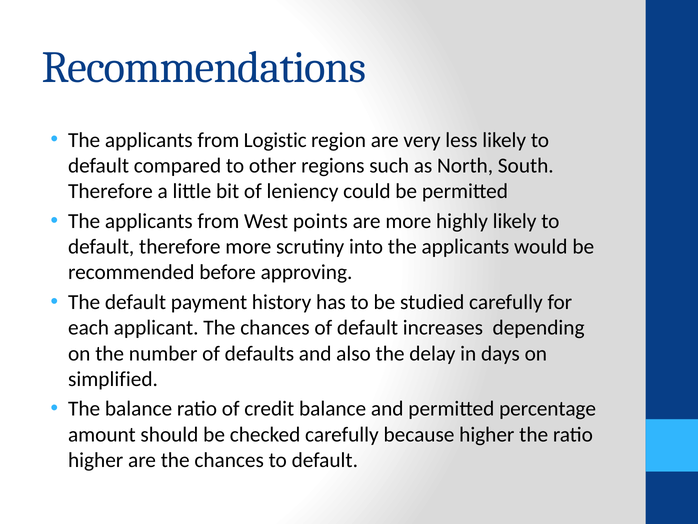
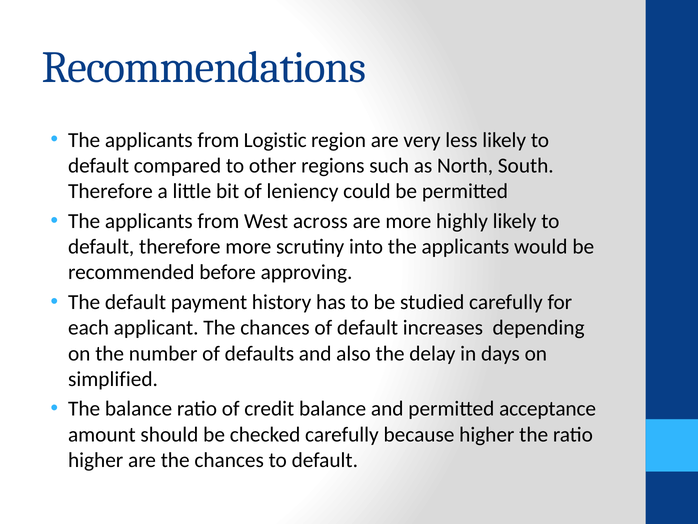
points: points -> across (320, 221)
percentage: percentage -> acceptance (548, 409)
